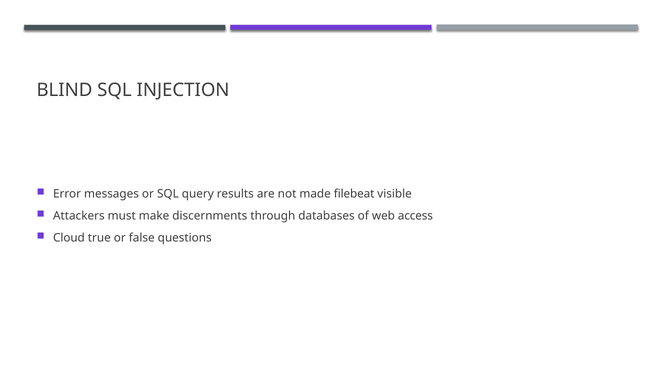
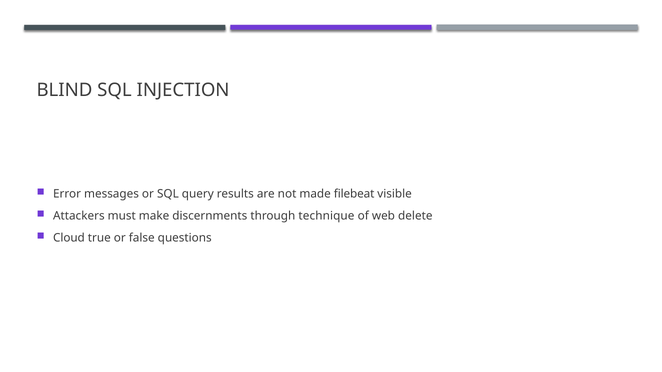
databases: databases -> technique (326, 216)
access: access -> delete (415, 216)
